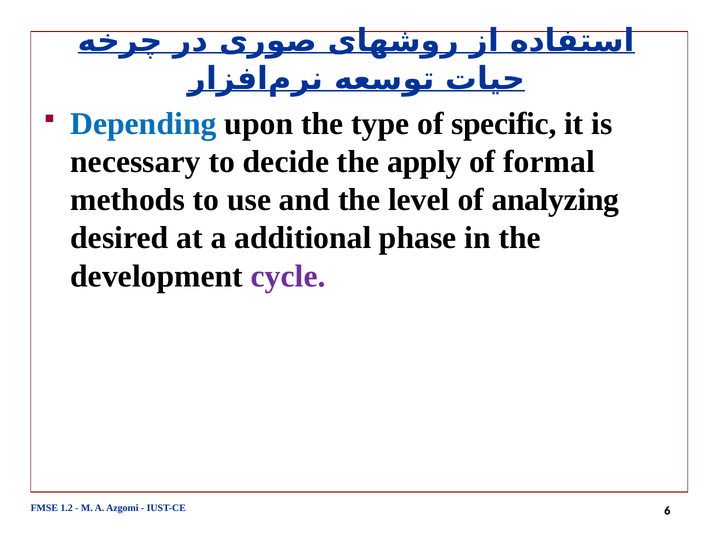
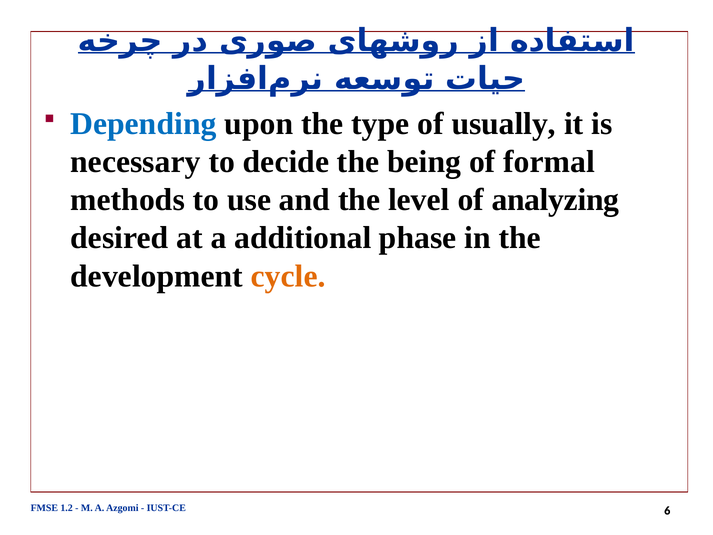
specific: specific -> usually (504, 124)
apply: apply -> being (424, 162)
cycle colour: purple -> orange (288, 276)
